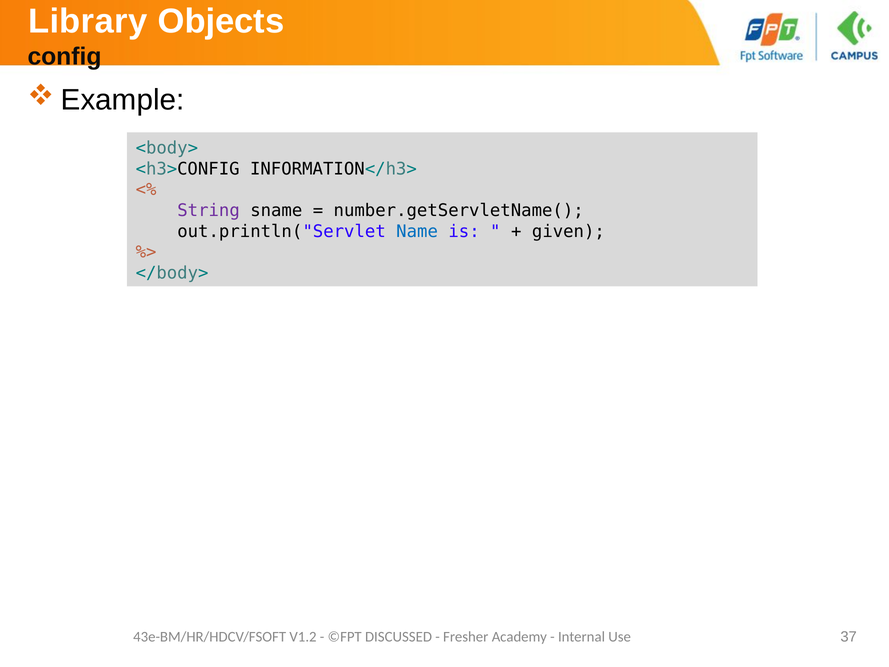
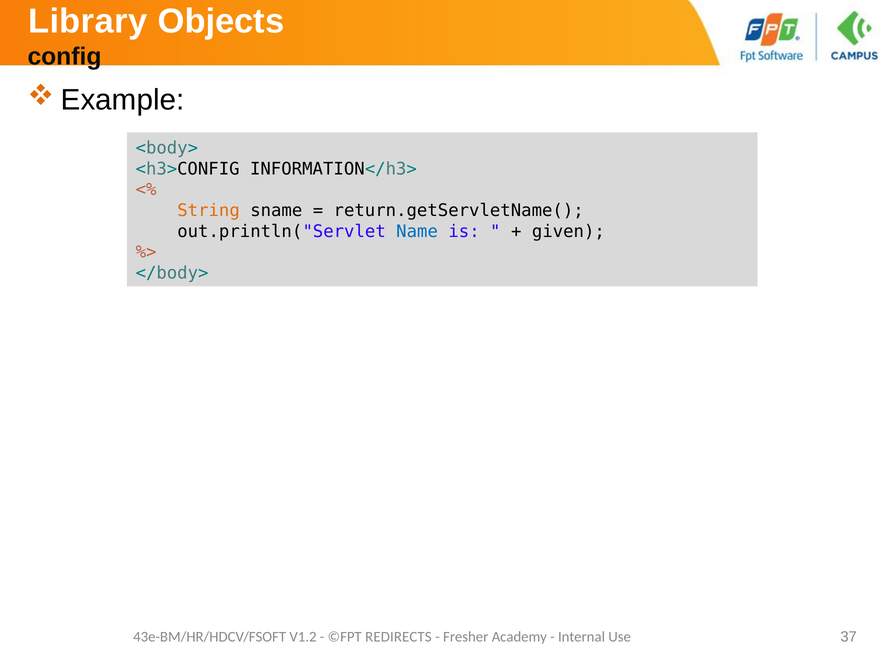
String colour: purple -> orange (209, 210)
number.getServletName(: number.getServletName( -> return.getServletName( (459, 210)
DISCUSSED: DISCUSSED -> REDIRECTS (398, 637)
